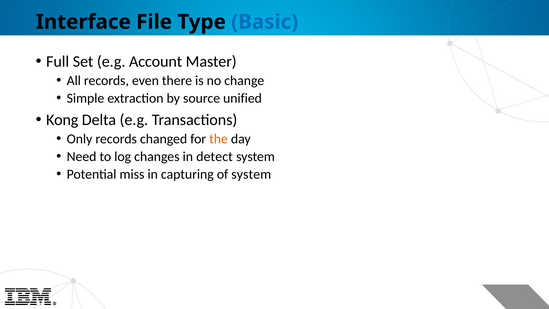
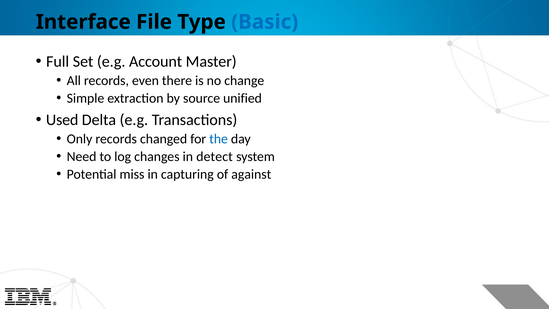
Kong: Kong -> Used (62, 120)
the colour: orange -> blue (219, 139)
of system: system -> against (251, 174)
